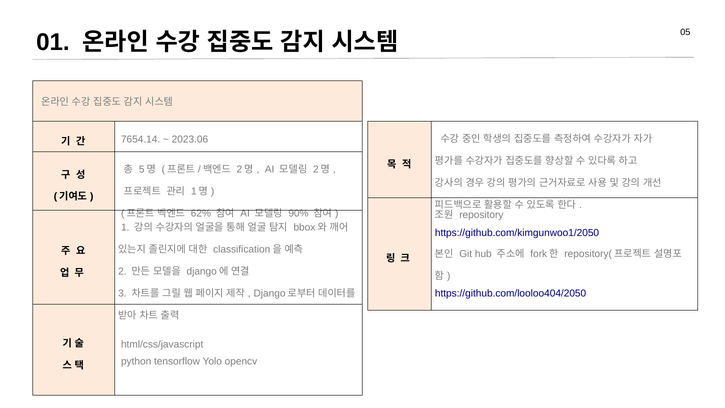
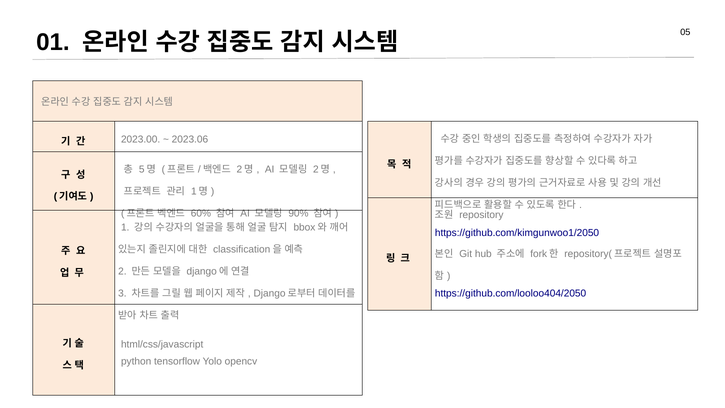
7654.14: 7654.14 -> 2023.00 (141, 140)
62%: 62% -> 60% (201, 213)
